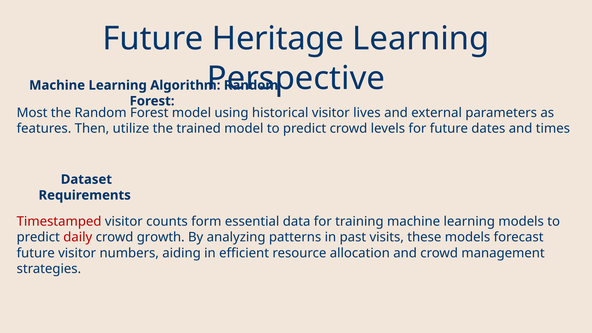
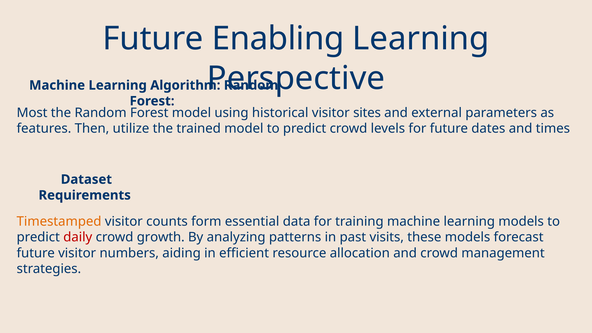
Heritage: Heritage -> Enabling (278, 39)
lives: lives -> sites (367, 113)
Timestamped colour: red -> orange (59, 221)
